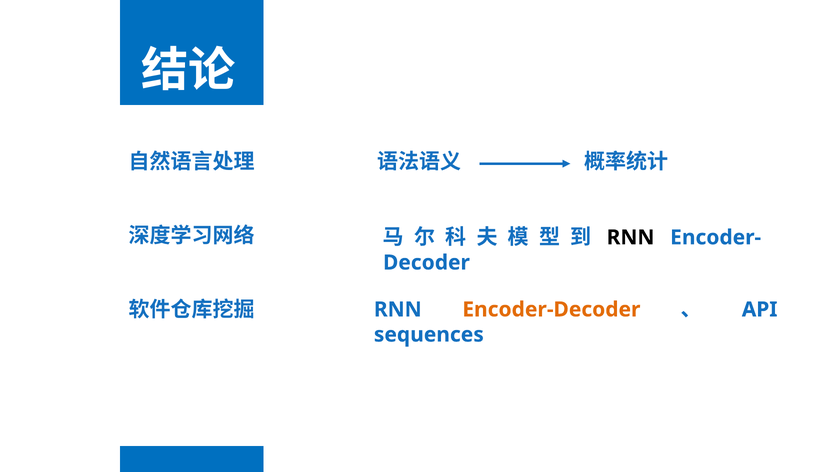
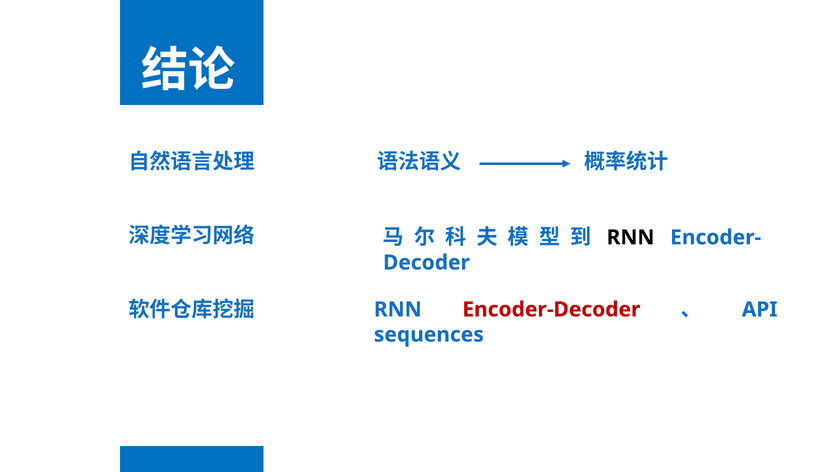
Encoder-Decoder colour: orange -> red (551, 309)
